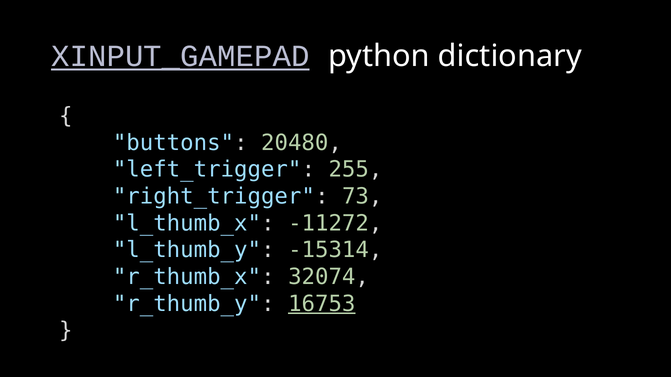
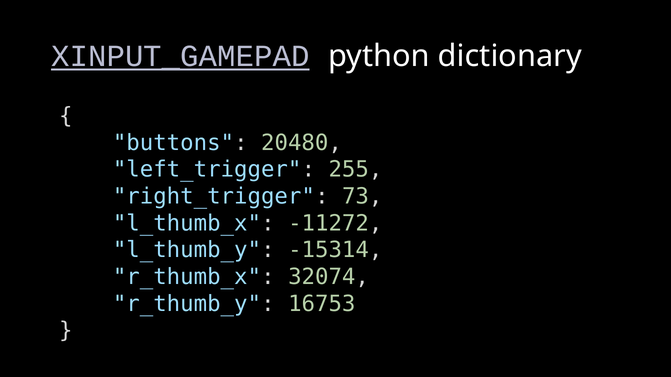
16753 underline: present -> none (322, 304)
